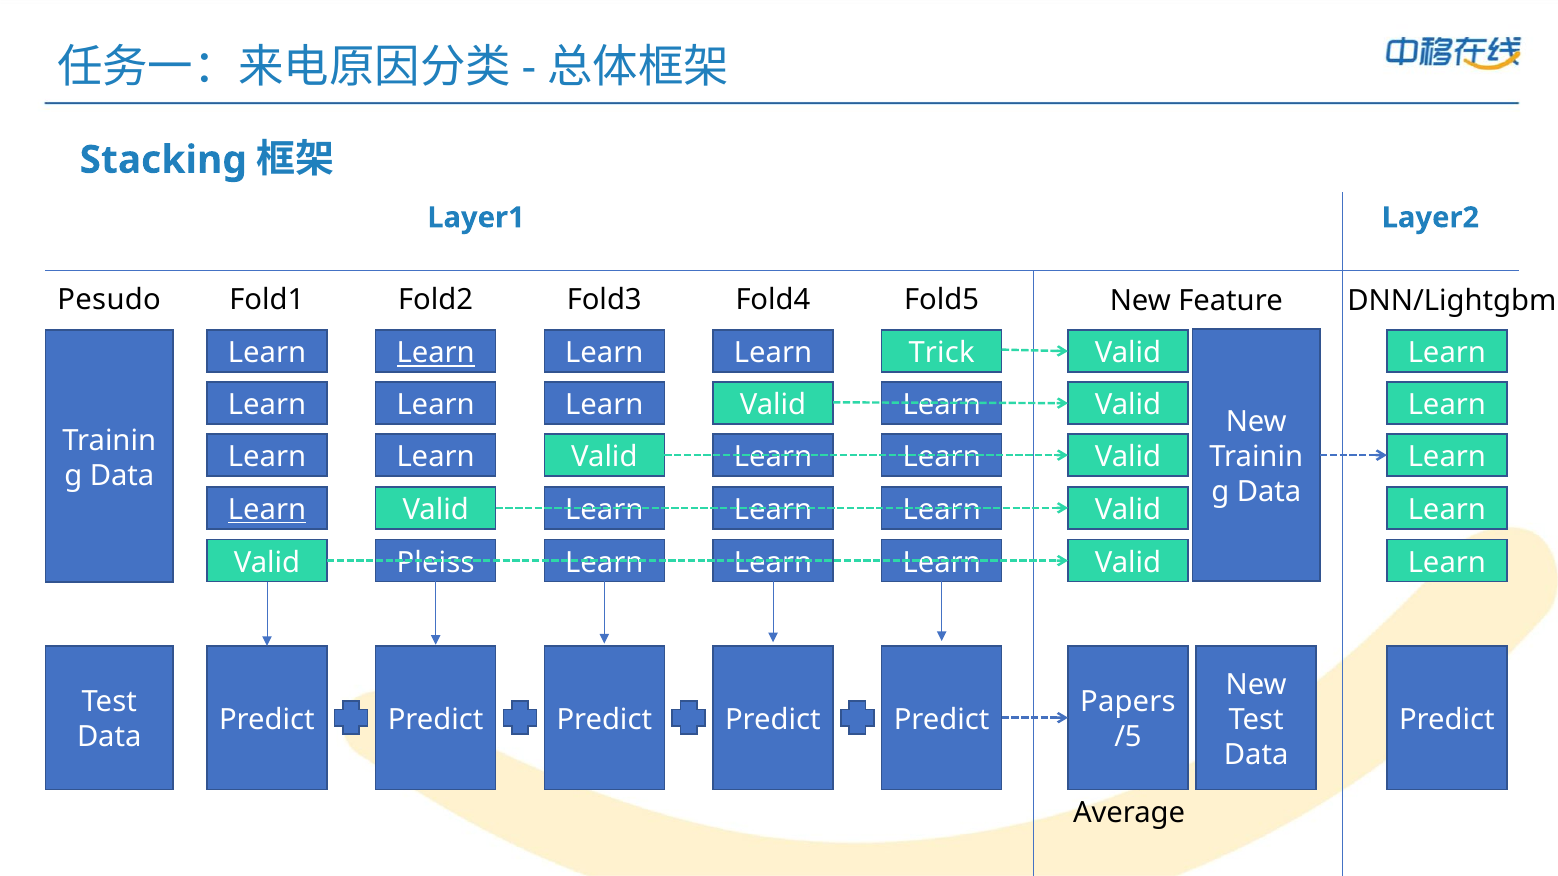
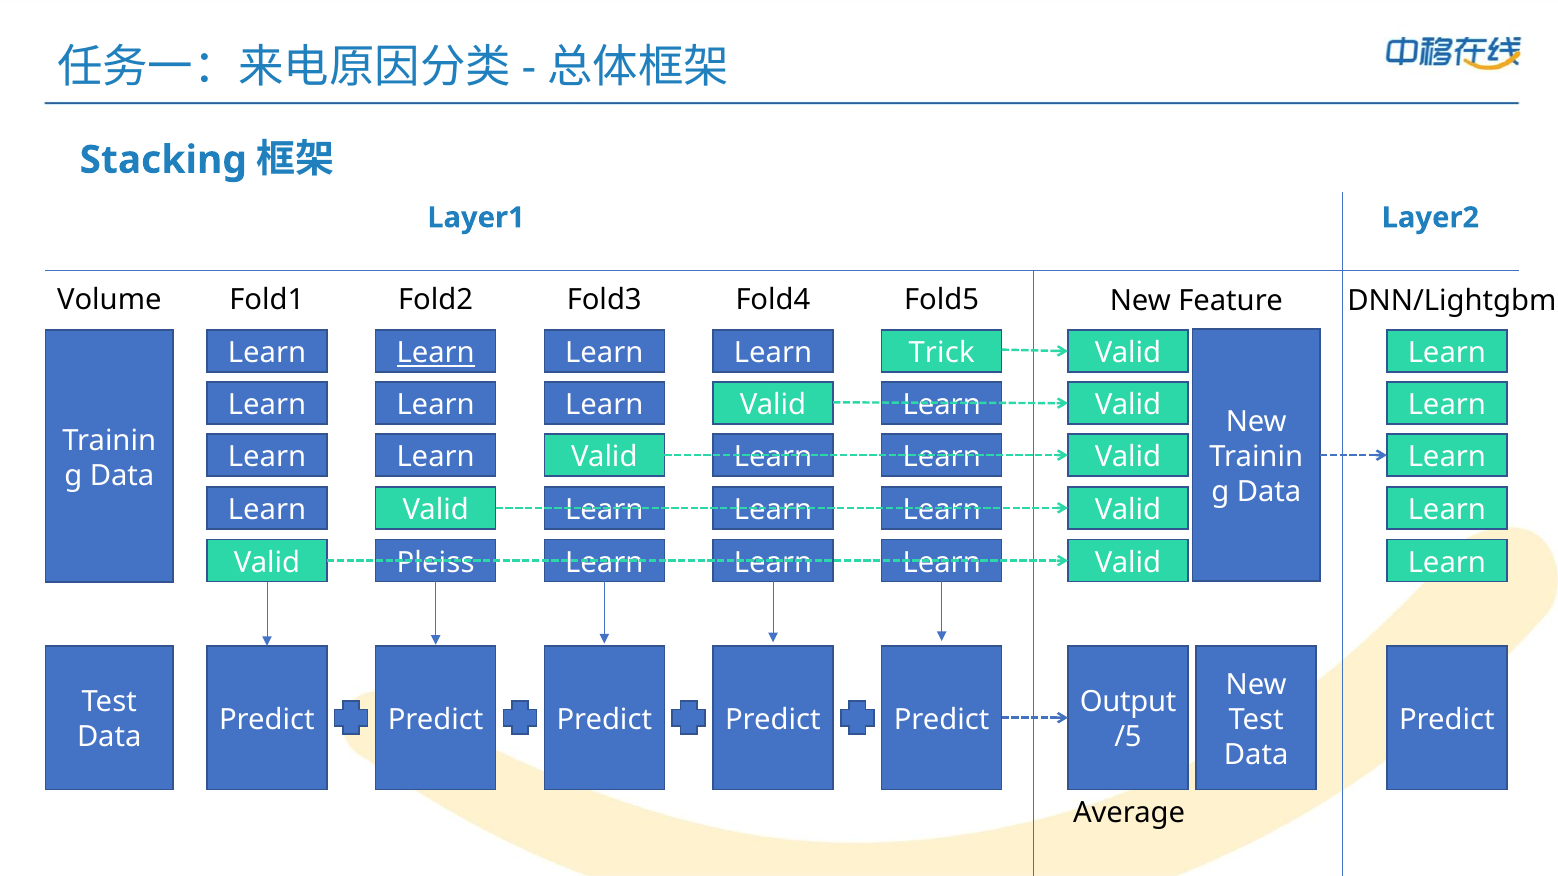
Pesudo: Pesudo -> Volume (109, 300)
Learn underline: present -> none (267, 510)
Papers: Papers -> Output (1128, 702)
